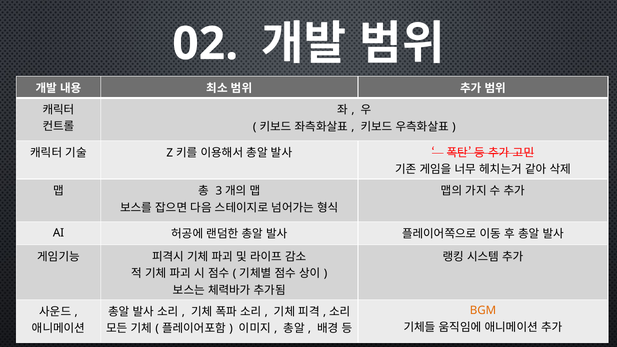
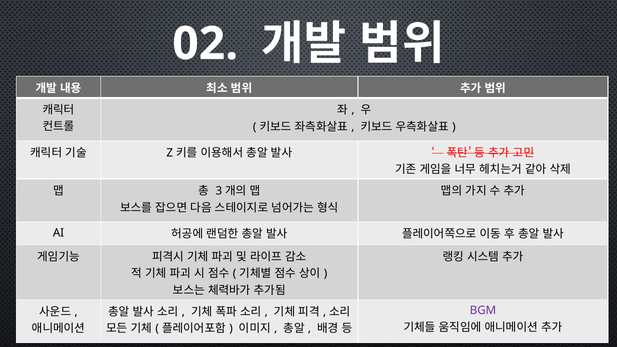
BGM colour: orange -> purple (483, 311)
